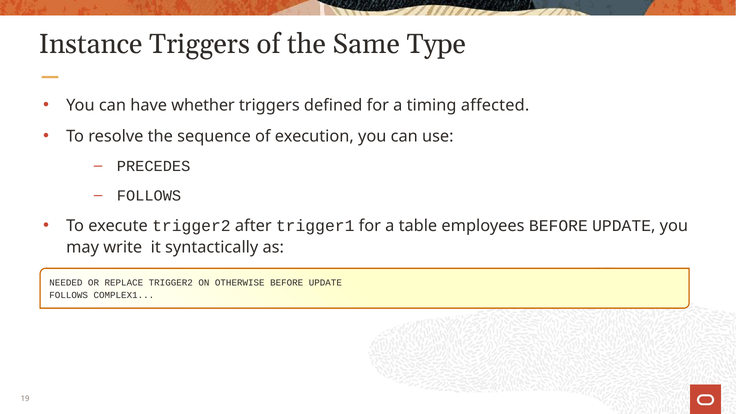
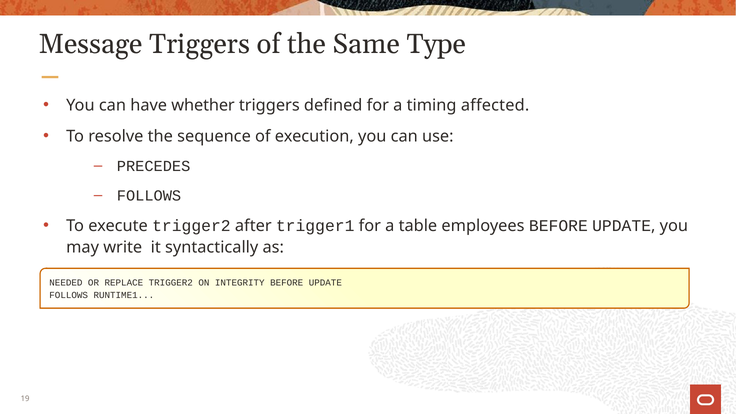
Instance: Instance -> Message (91, 44)
OTHERWISE: OTHERWISE -> INTEGRITY (240, 283)
COMPLEX1: COMPLEX1 -> RUNTIME1 (124, 295)
